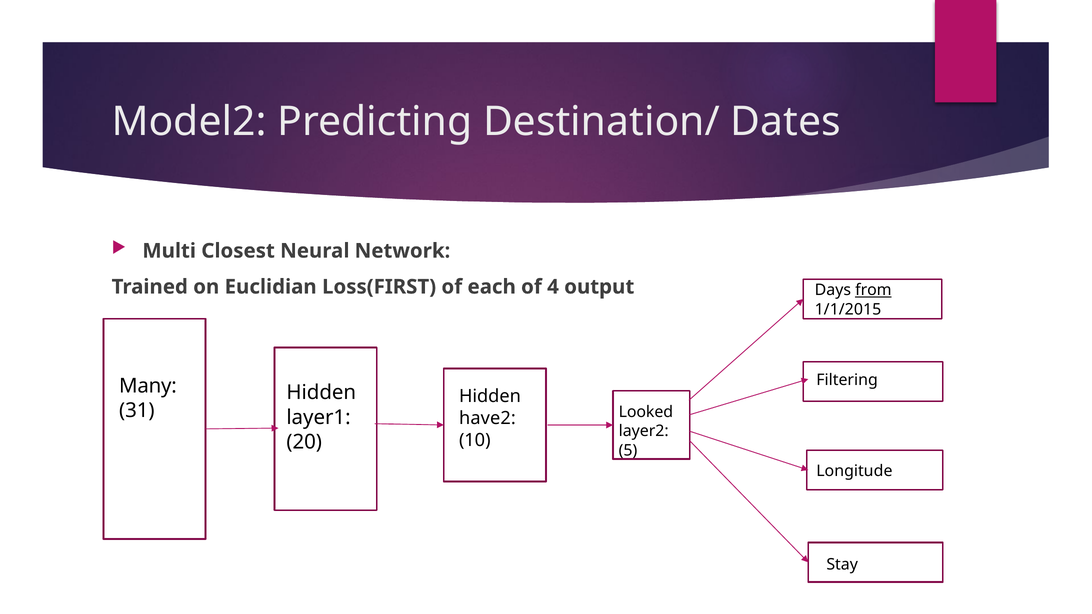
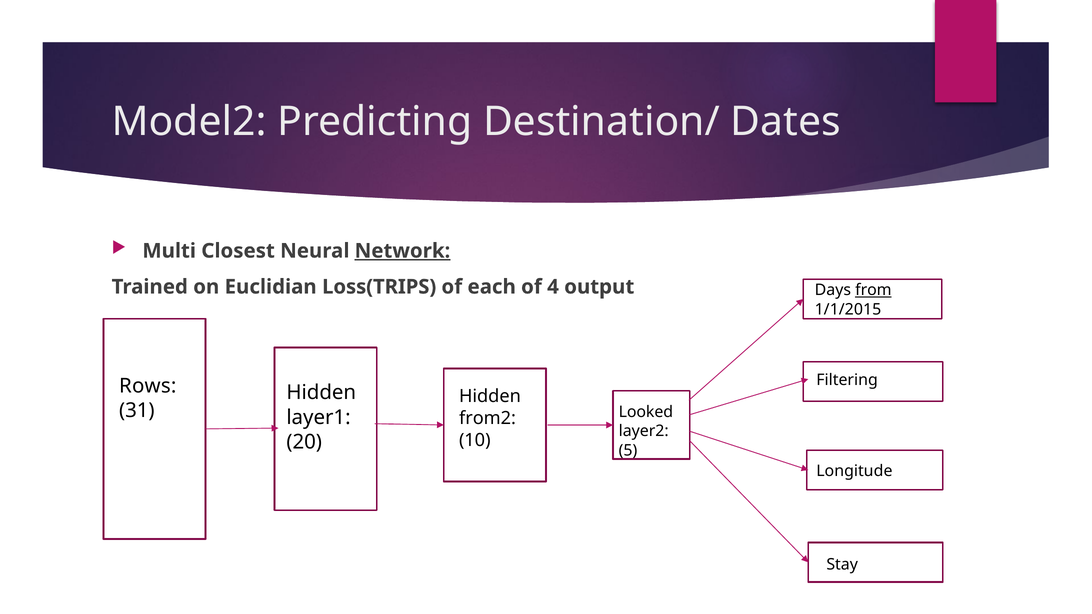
Network underline: none -> present (402, 251)
Loss(FIRST: Loss(FIRST -> Loss(TRIPS (379, 287)
Many: Many -> Rows (148, 386)
have2: have2 -> from2 (488, 418)
